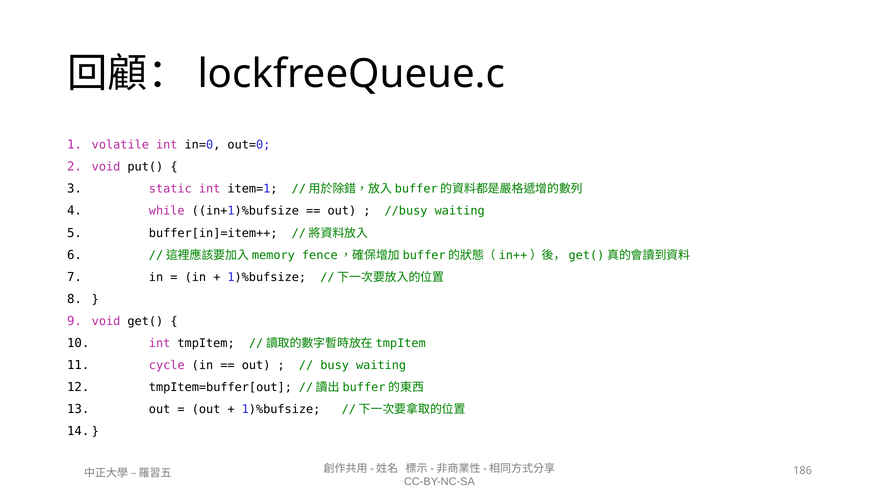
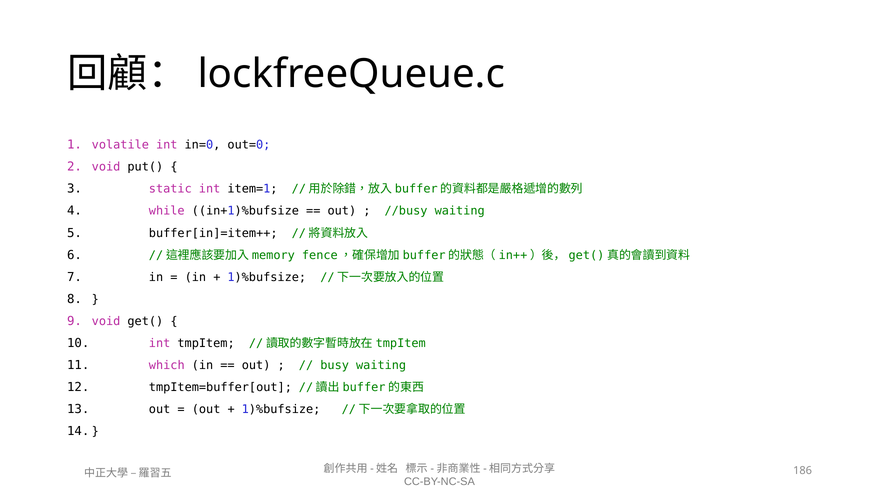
cycle: cycle -> which (167, 366)
